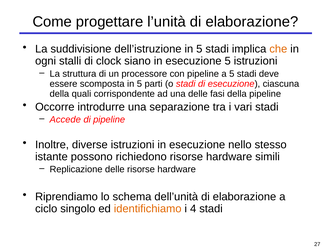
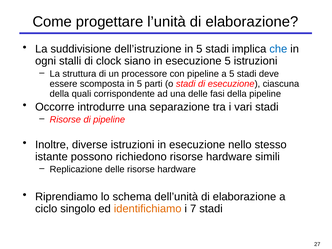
che colour: orange -> blue (278, 49)
Accede: Accede -> Risorse (65, 120)
4: 4 -> 7 (193, 209)
